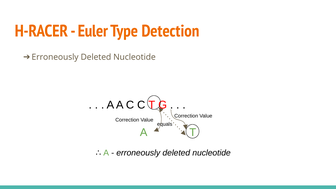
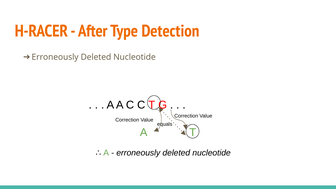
Euler: Euler -> After (93, 31)
